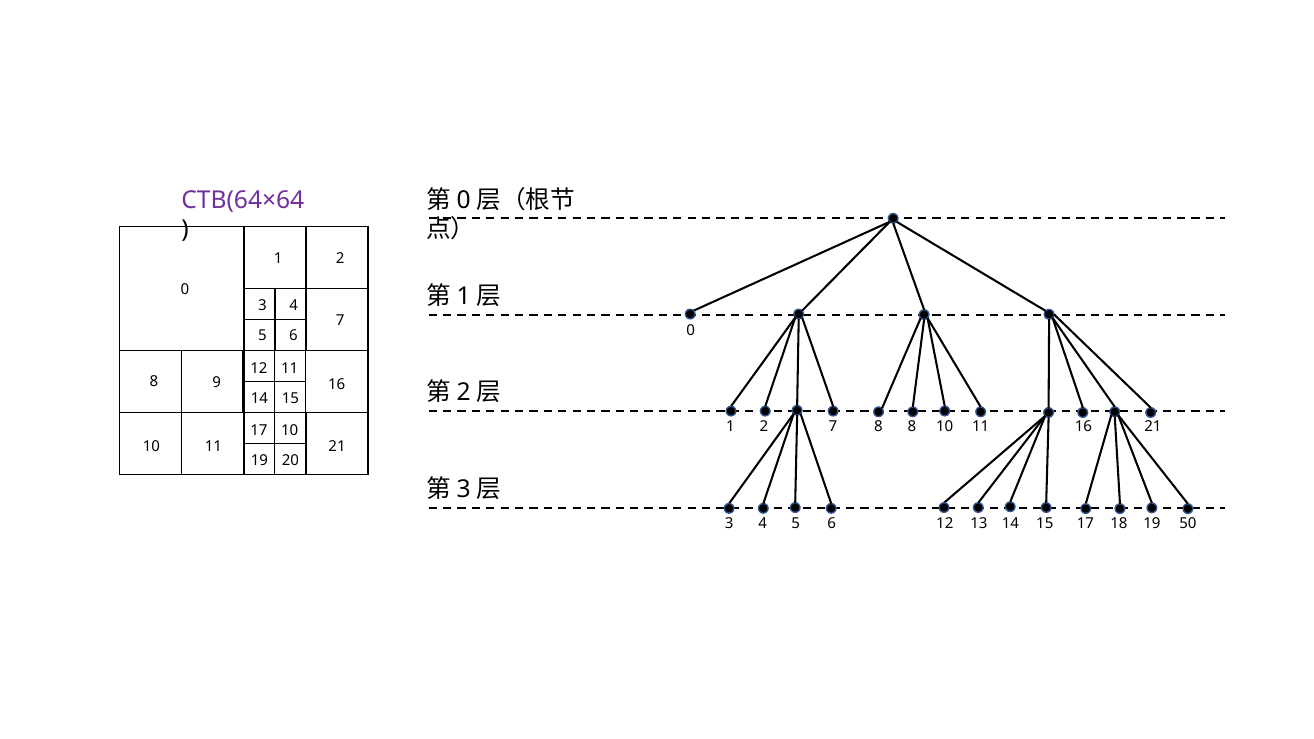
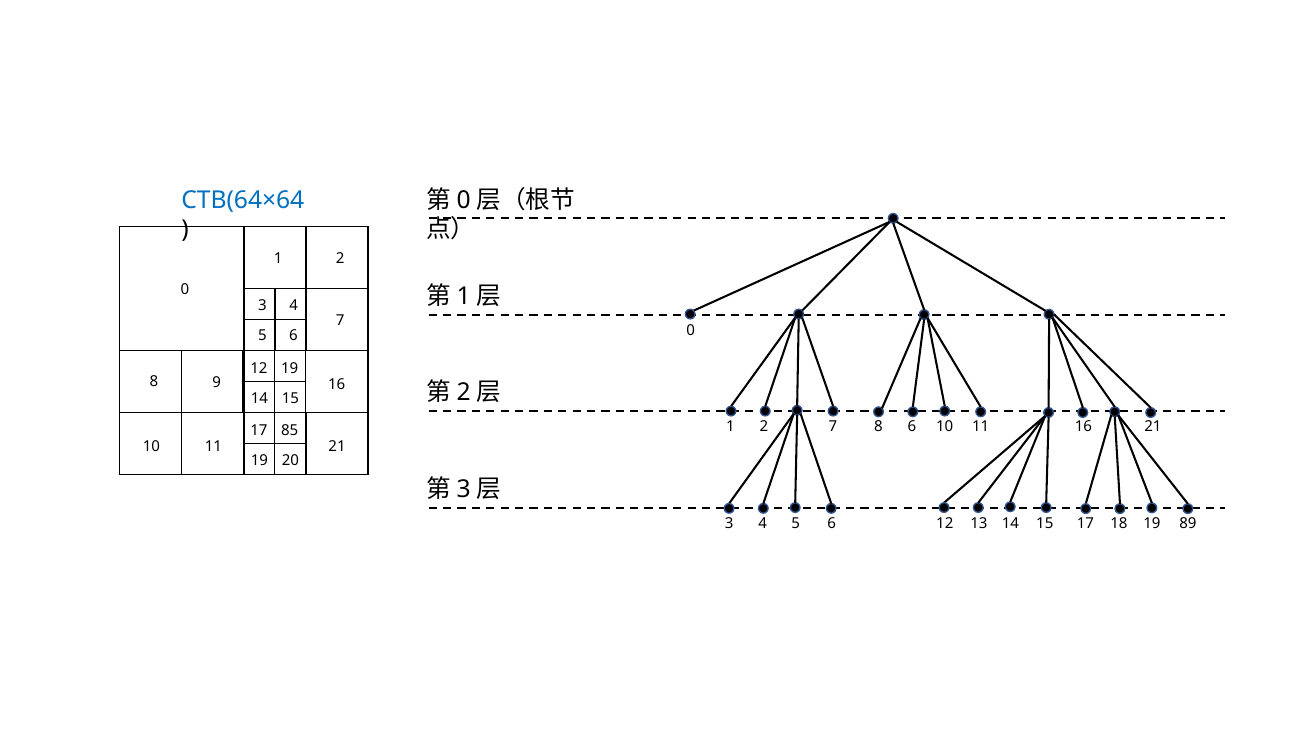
CTB(64×64 colour: purple -> blue (243, 200)
12 11: 11 -> 19 (290, 368)
8 8: 8 -> 6 (912, 427)
17 10: 10 -> 85 (290, 430)
50: 50 -> 89 (1188, 524)
